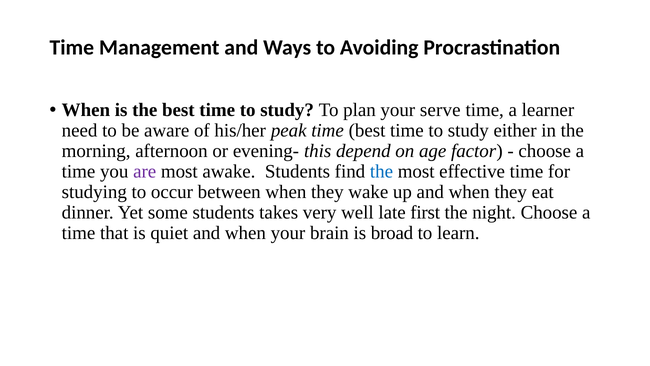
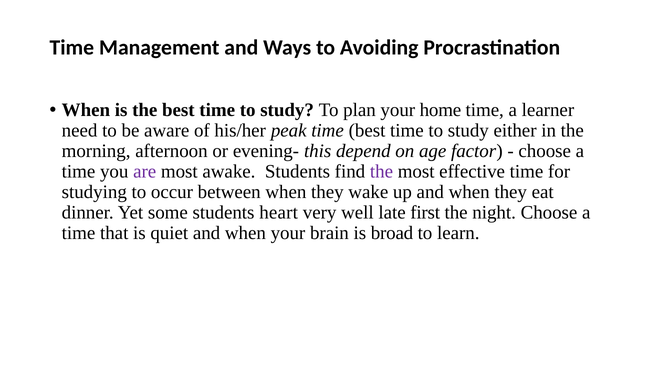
serve: serve -> home (440, 110)
the colour: blue -> purple (381, 171)
takes: takes -> heart (279, 212)
